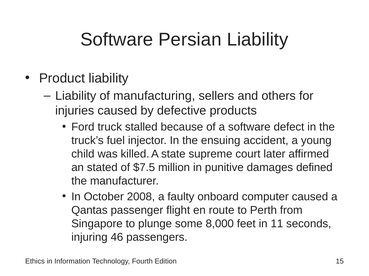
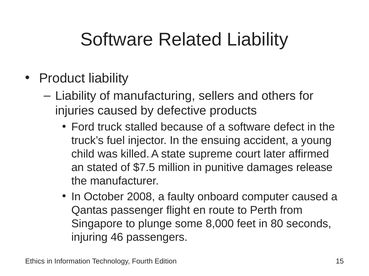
Persian: Persian -> Related (190, 40)
defined: defined -> release (314, 168)
11: 11 -> 80 (277, 224)
